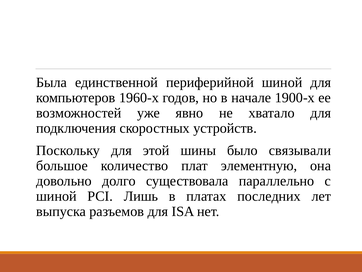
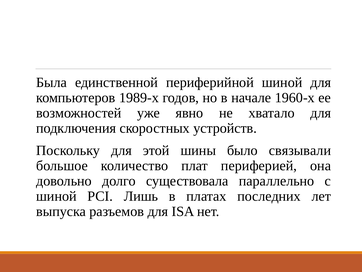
1960-х: 1960-х -> 1989-х (139, 98)
1900-х: 1900-х -> 1960-х (295, 98)
элементную: элементную -> периферией (259, 165)
